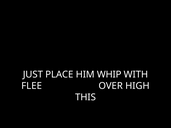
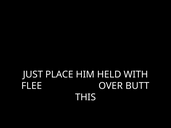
WHIP: WHIP -> HELD (109, 75)
HIGH: HIGH -> BUTT (137, 86)
